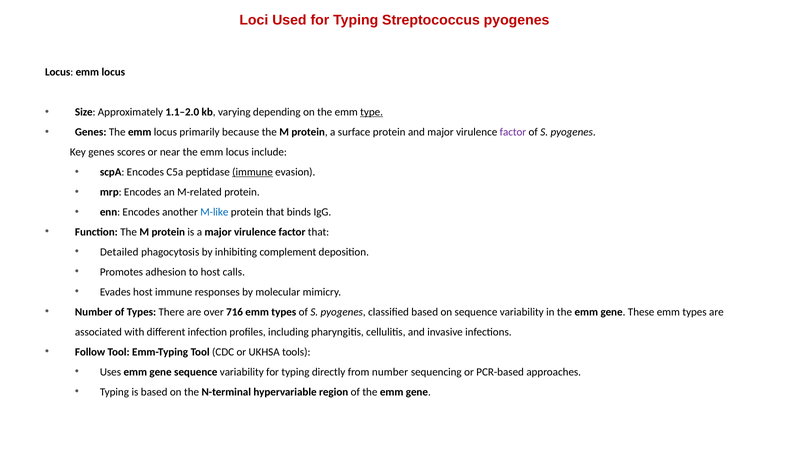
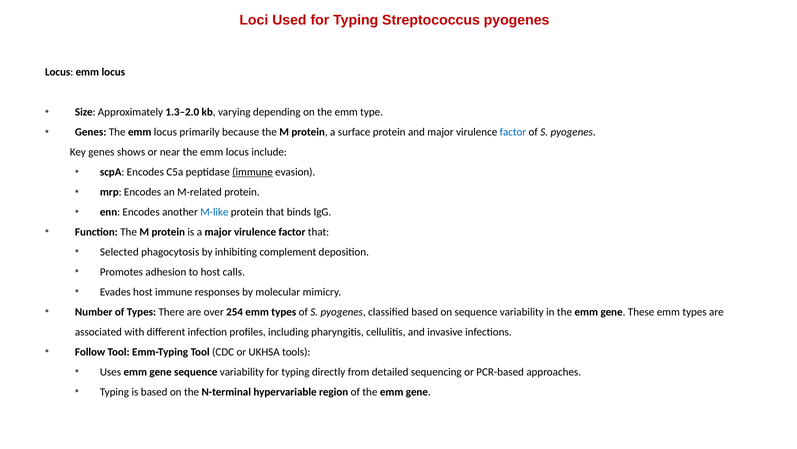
1.1–2.0: 1.1–2.0 -> 1.3–2.0 (182, 112)
type underline: present -> none (372, 112)
factor colour: purple -> blue (513, 132)
scores: scores -> shows (131, 152)
Detailed: Detailed -> Selected (119, 252)
716: 716 -> 254 (235, 311)
from number: number -> detailed (390, 371)
